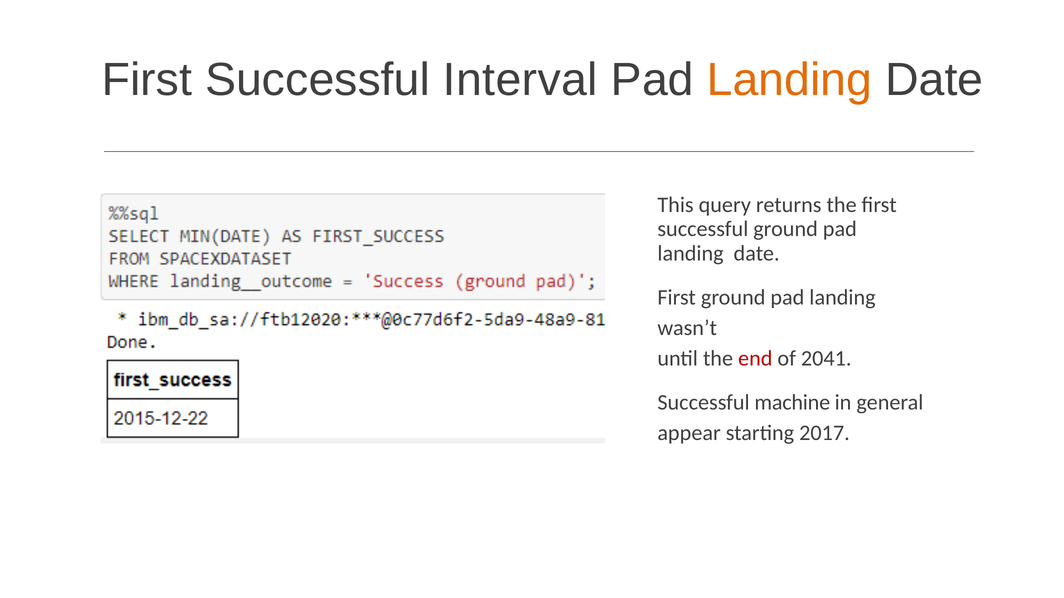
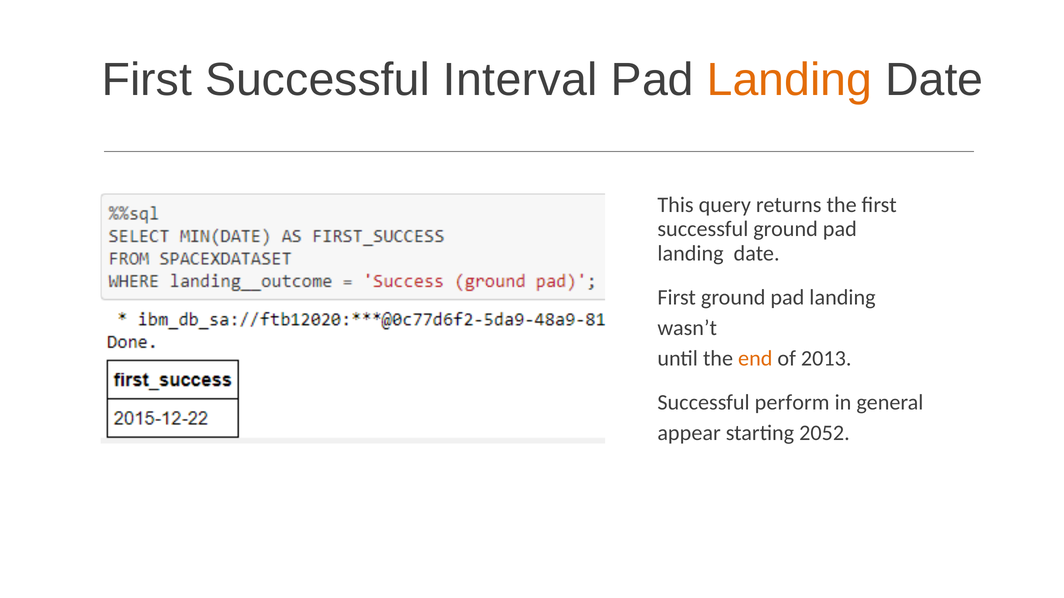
end colour: red -> orange (755, 359)
2041: 2041 -> 2013 (826, 359)
machine: machine -> perform (792, 403)
2017: 2017 -> 2052 (824, 433)
